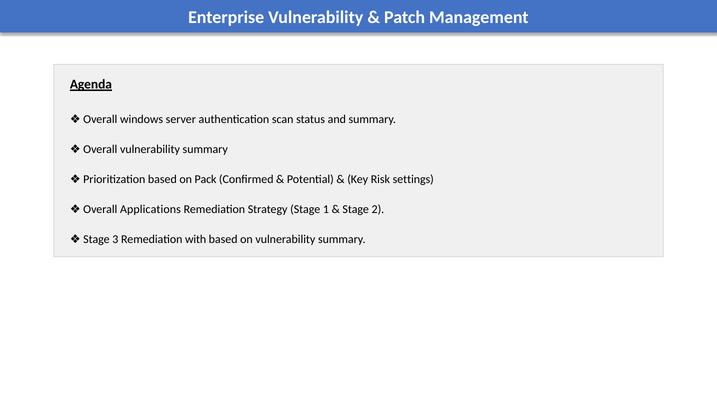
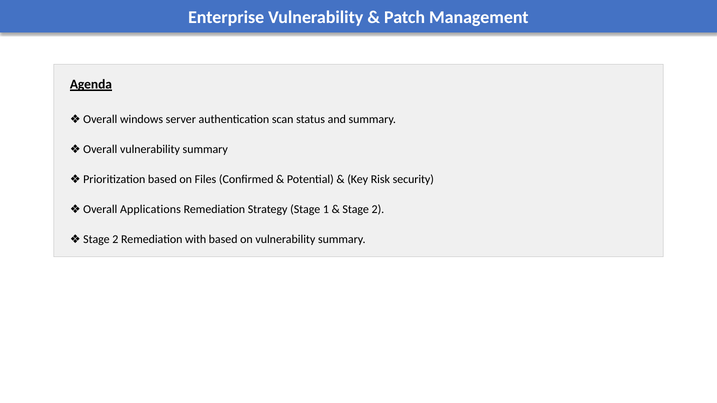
Pack: Pack -> Files (205, 180)
settings: settings -> security (413, 180)
3: 3 -> 2 (115, 240)
